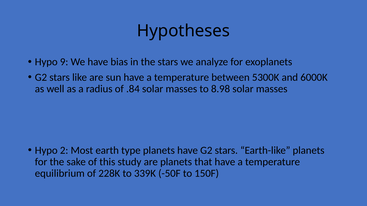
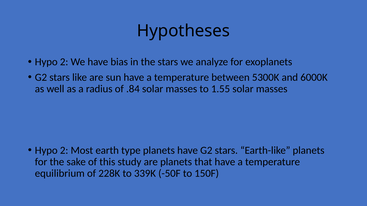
9: 9 -> 2 (64, 62)
8.98: 8.98 -> 1.55 (221, 89)
